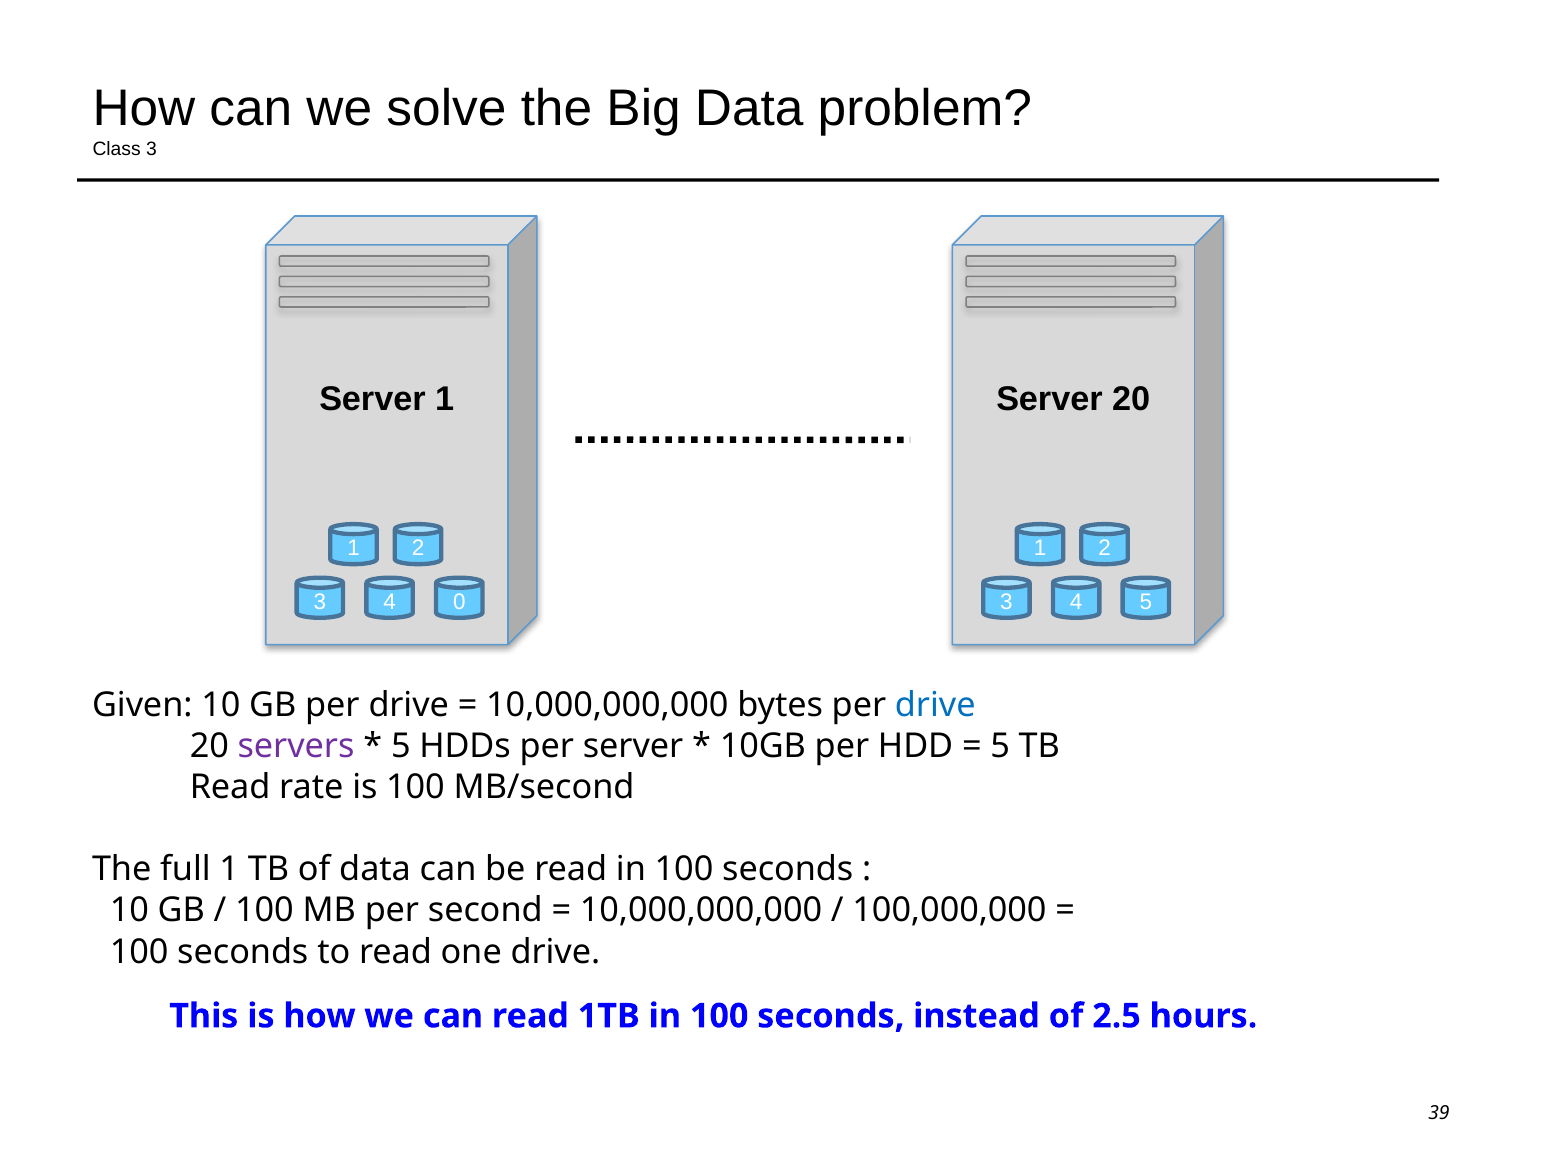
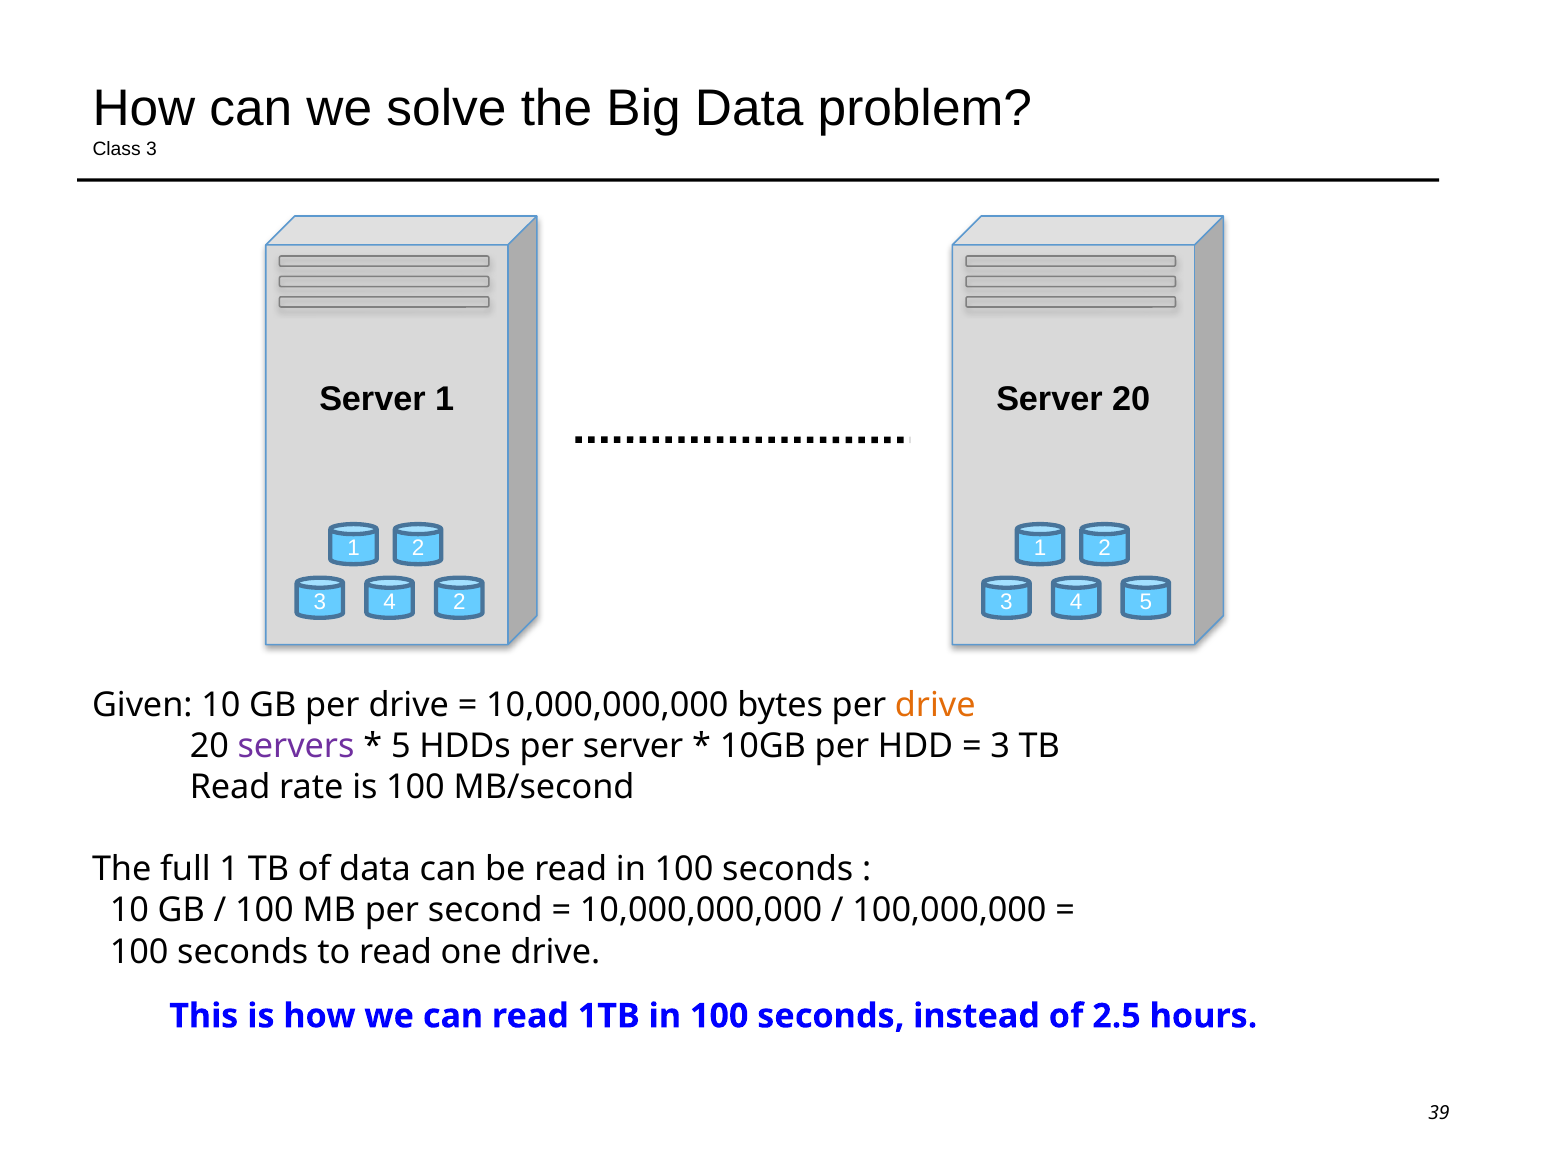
4 0: 0 -> 2 (459, 602)
drive colour: blue -> orange (935, 705)
5: 5 -> 3 (1000, 746)
